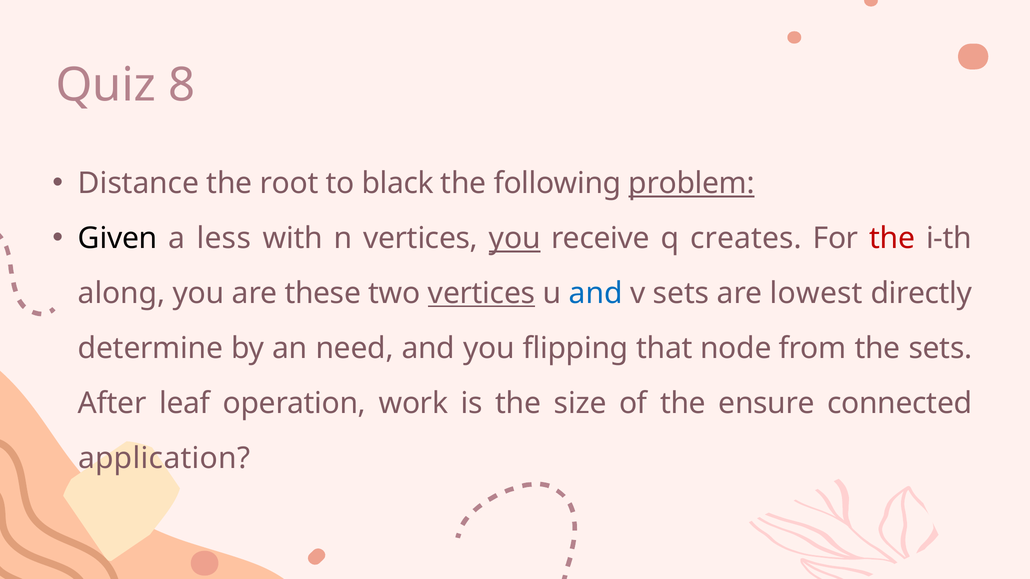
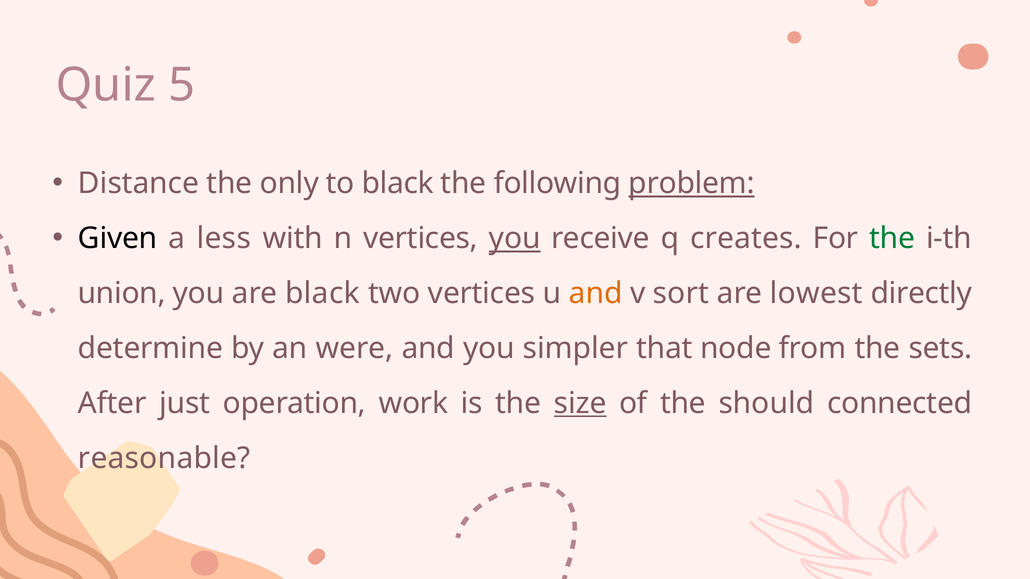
8: 8 -> 5 (182, 85)
root: root -> only (289, 184)
the colour: red -> green (892, 239)
along: along -> union (122, 294)
are these: these -> black (322, 294)
vertices underline: present -> none (482, 294)
and colour: blue -> orange (596, 294)
v sets: sets -> sort (681, 294)
need: need -> were (355, 349)
flipping: flipping -> simpler (575, 349)
leaf: leaf -> just (185, 404)
size underline: none -> present (580, 404)
ensure: ensure -> should (766, 404)
application: application -> reasonable (164, 458)
